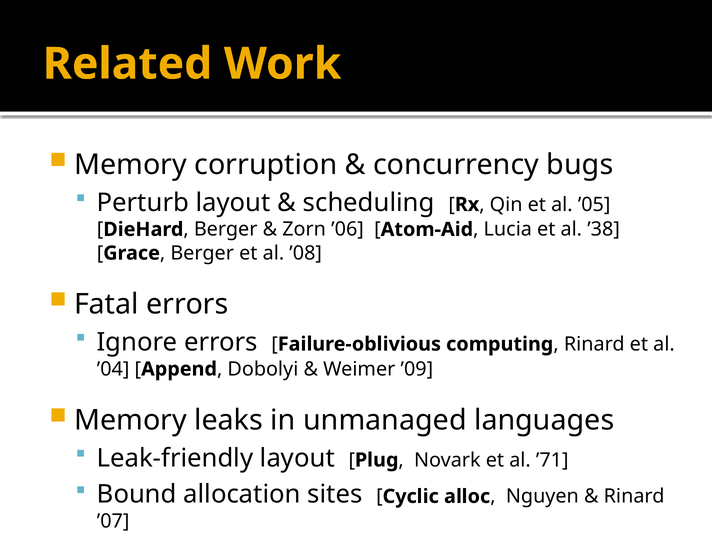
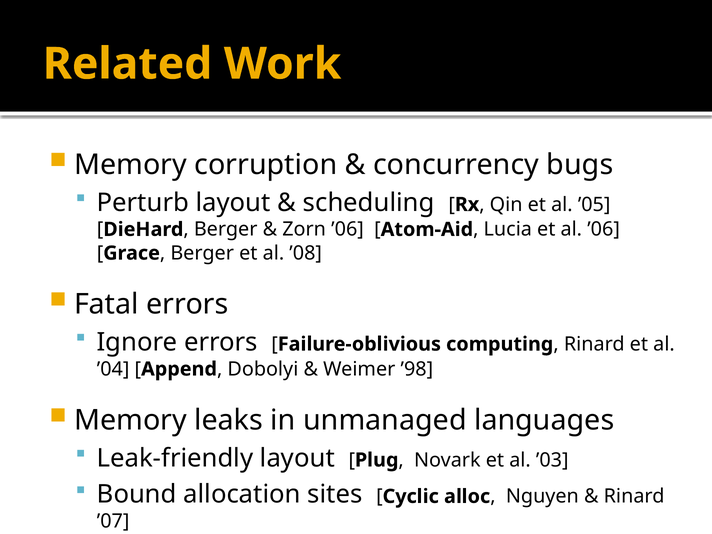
al ’38: ’38 -> ’06 (604, 229)
’09: ’09 -> ’98 (417, 369)
’71: ’71 -> ’03 (552, 460)
